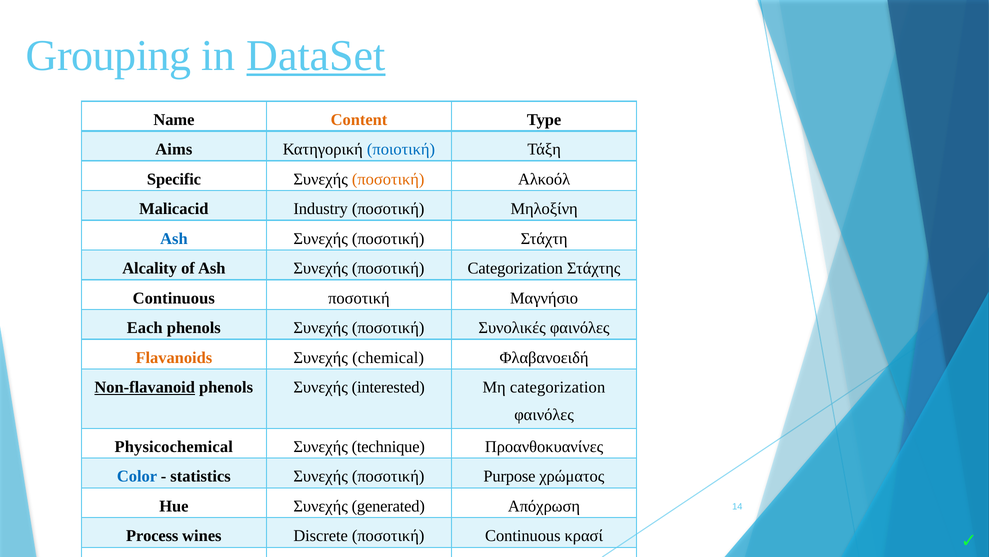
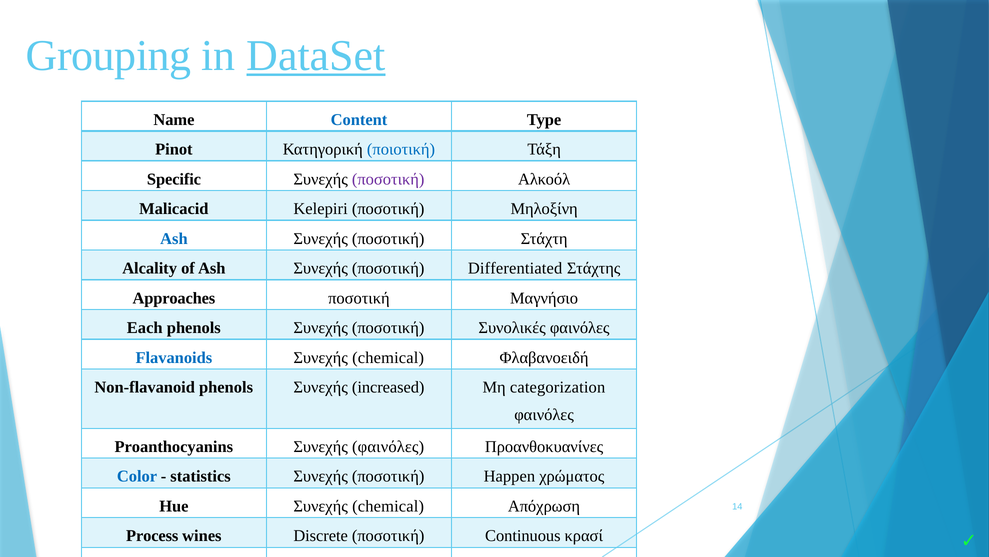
Content colour: orange -> blue (359, 120)
Aims: Aims -> Pinot (174, 149)
ποσοτική colour: orange -> purple (388, 179)
Industry: Industry -> Kelepiri (321, 209)
ποσοτική Categorization: Categorization -> Differentiated (515, 268)
Continuous: Continuous -> Approaches (174, 298)
Flavanoids colour: orange -> blue (174, 357)
Non-flavanoid underline: present -> none (145, 387)
interested: interested -> increased (388, 387)
Physicochemical: Physicochemical -> Proanthocyanins (174, 446)
Συνεχής technique: technique -> φαινόλες (388, 446)
Purpose: Purpose -> Happen (509, 476)
Hue Συνεχής generated: generated -> chemical (388, 506)
